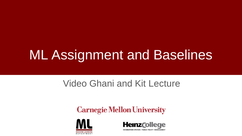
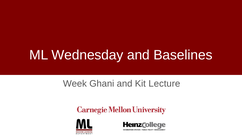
Assignment: Assignment -> Wednesday (87, 55)
Video: Video -> Week (75, 84)
